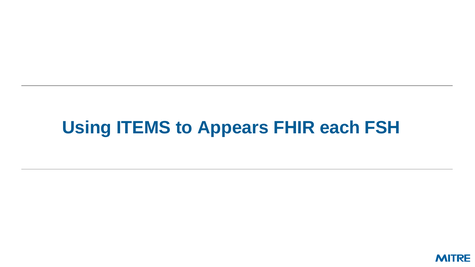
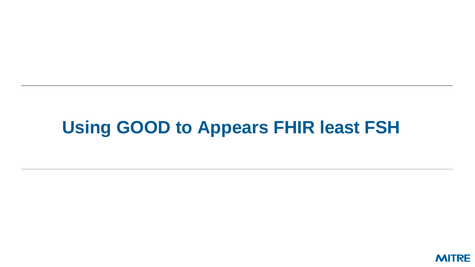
ITEMS: ITEMS -> GOOD (144, 128)
each: each -> least (340, 128)
